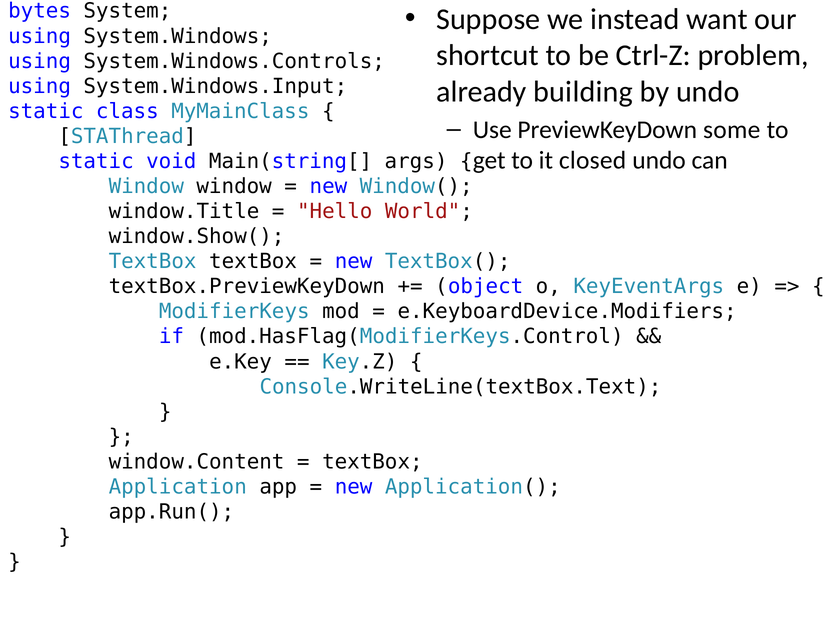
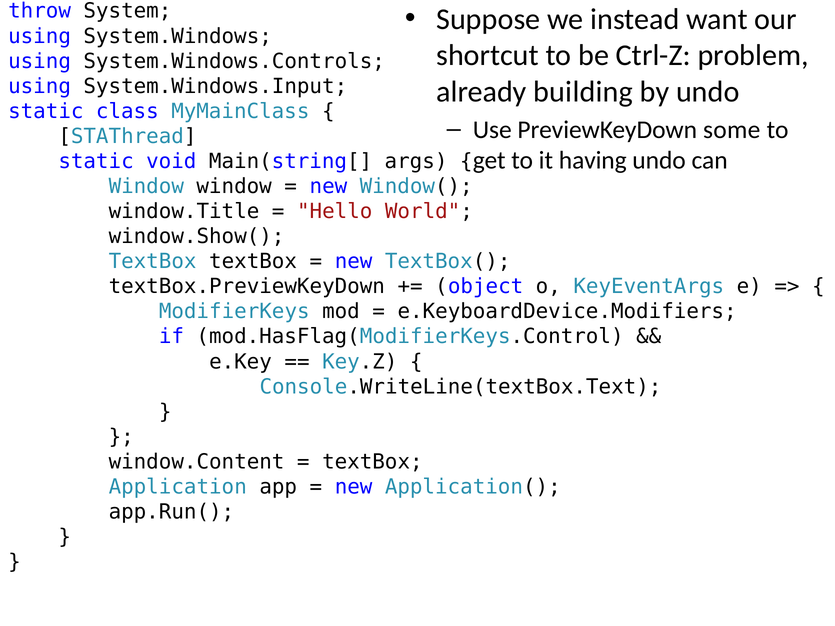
bytes: bytes -> throw (40, 11)
closed: closed -> having (593, 160)
